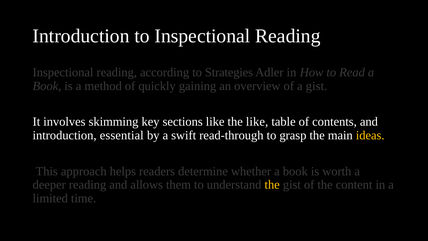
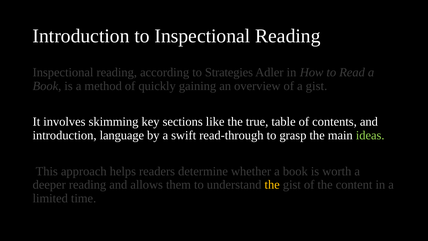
the like: like -> true (257, 122)
essential: essential -> language (122, 135)
ideas colour: yellow -> light green (370, 135)
